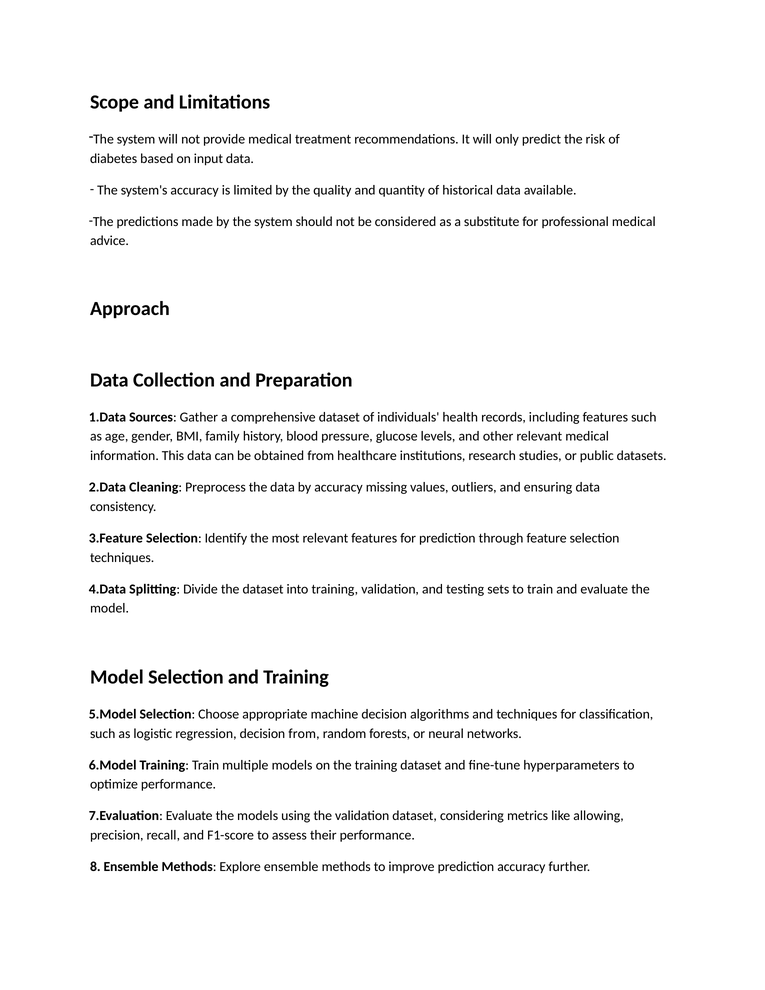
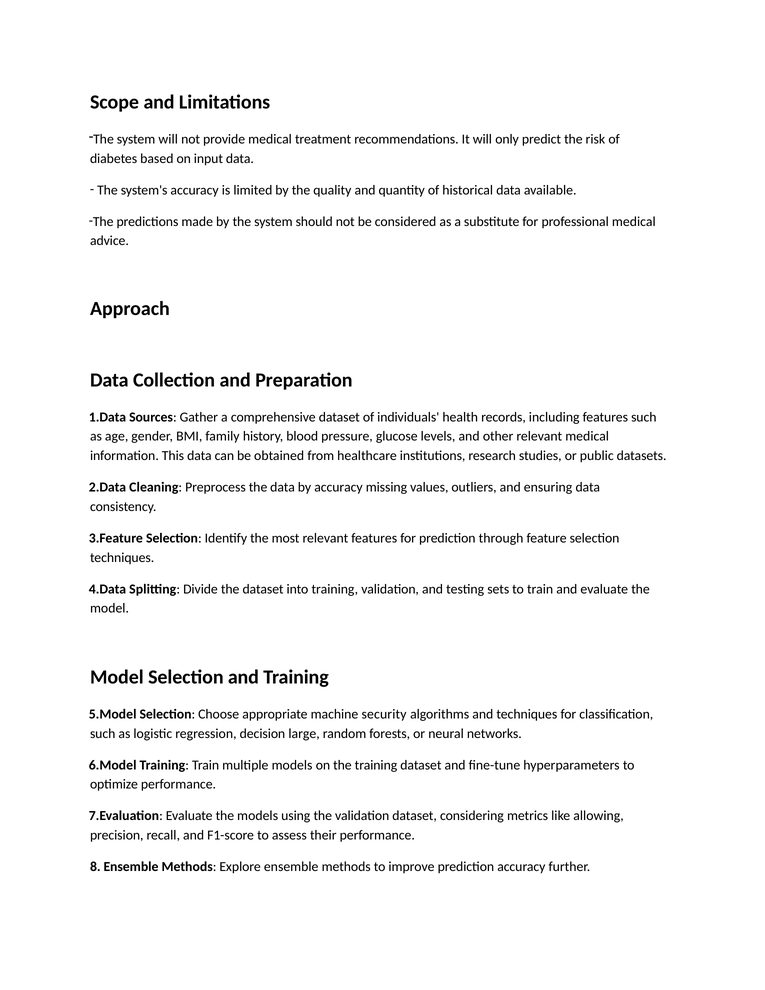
machine decision: decision -> security (384, 714)
decision from: from -> large (304, 734)
